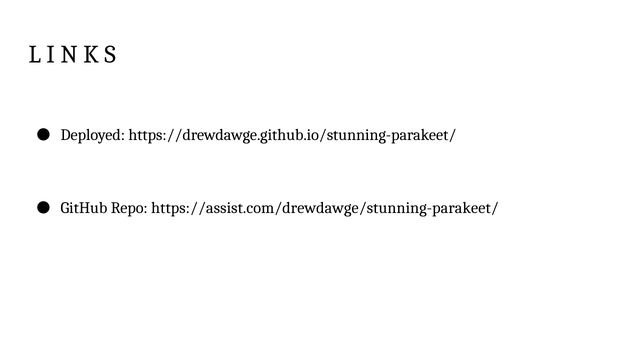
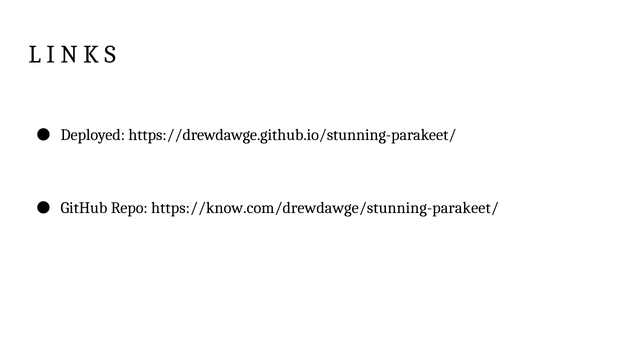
https://assist.com/drewdawge/stunning-parakeet/: https://assist.com/drewdawge/stunning-parakeet/ -> https://know.com/drewdawge/stunning-parakeet/ (325, 208)
